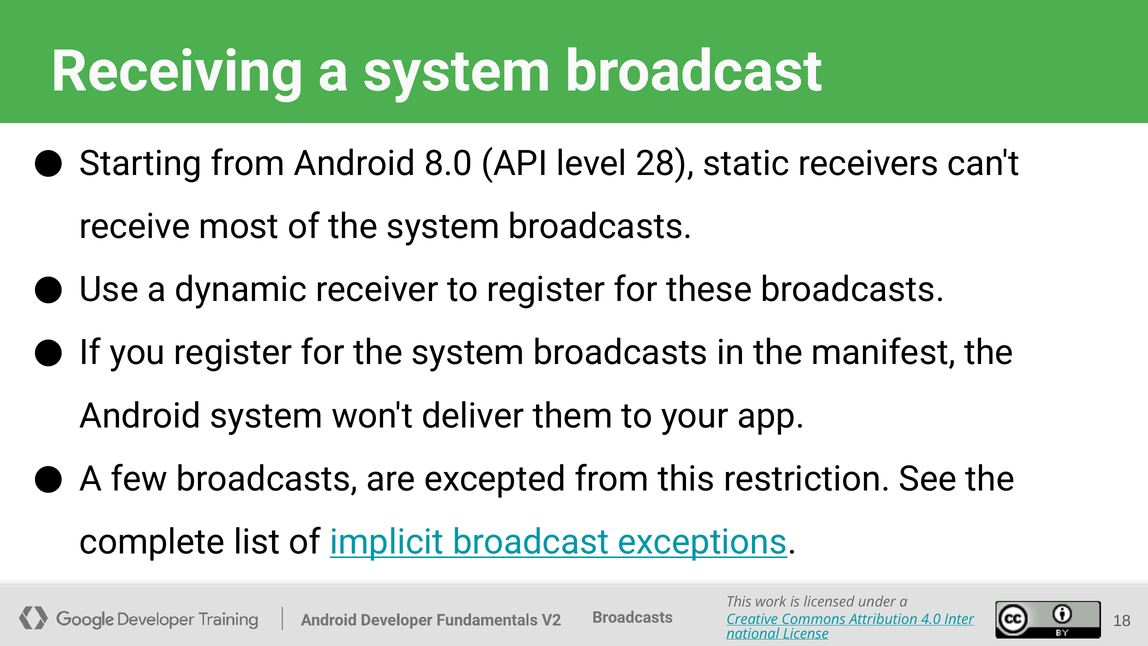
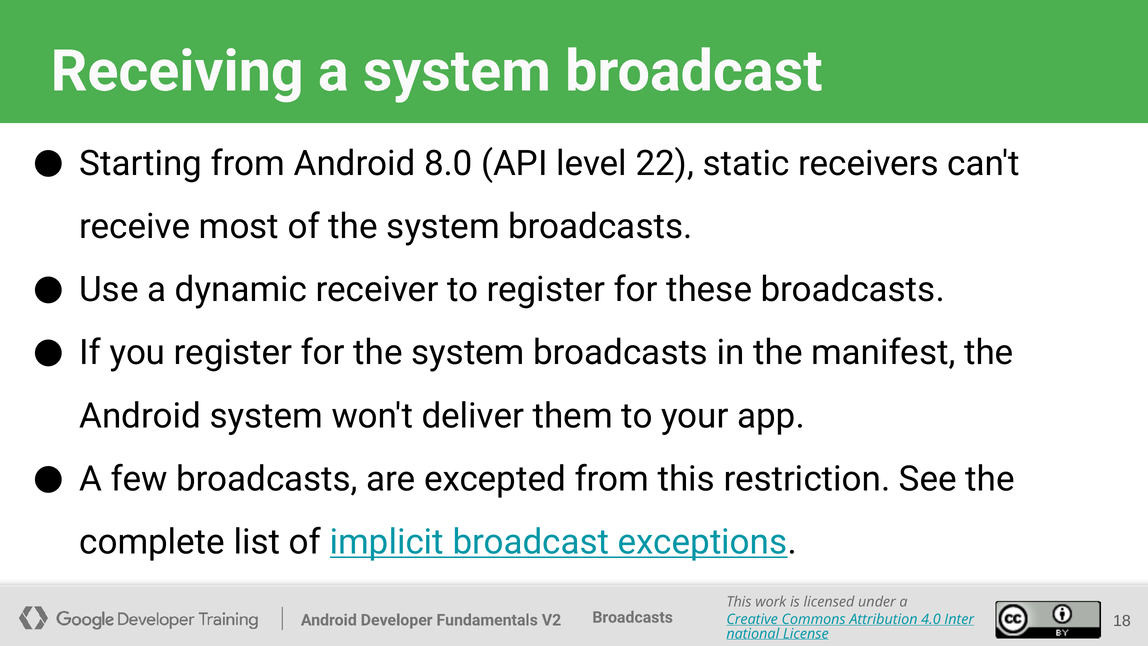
28: 28 -> 22 (665, 163)
